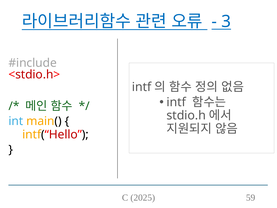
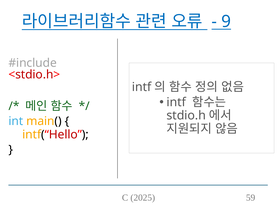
3: 3 -> 9 (226, 21)
